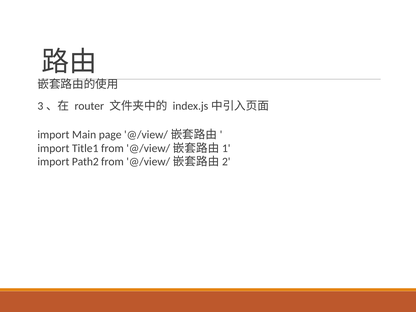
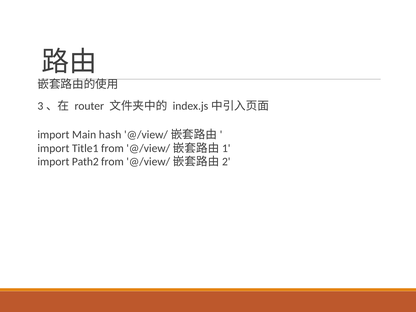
page: page -> hash (110, 135)
